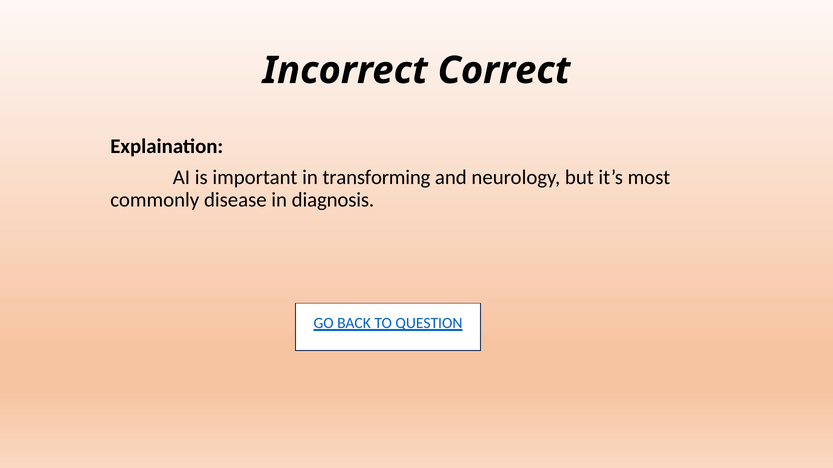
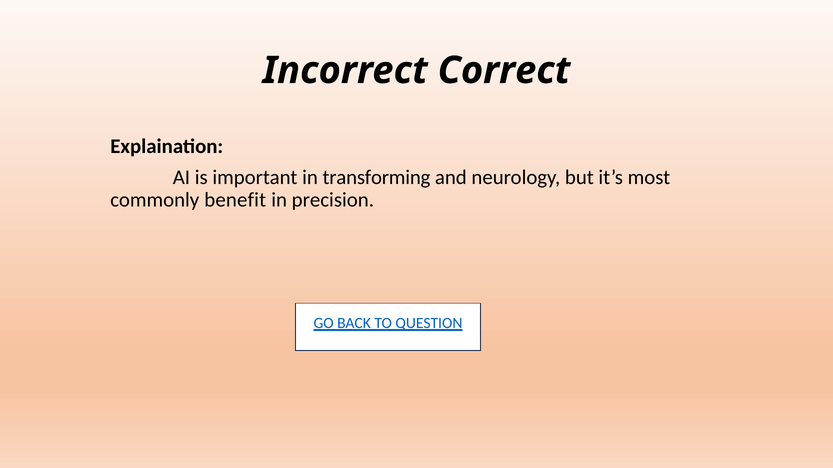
disease: disease -> benefit (235, 200)
diagnosis: diagnosis -> precision (333, 200)
